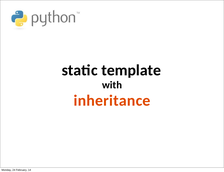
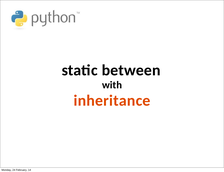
template: template -> between (131, 70)
